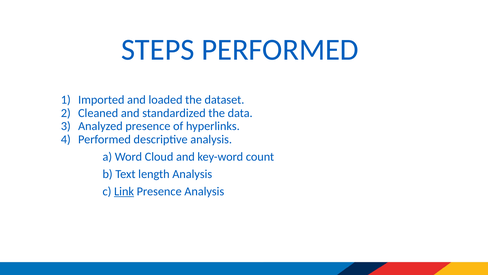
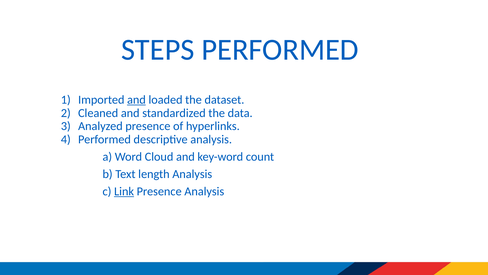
and underline: none -> present (136, 100)
